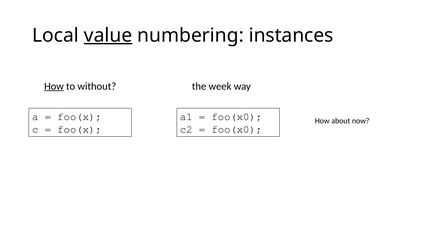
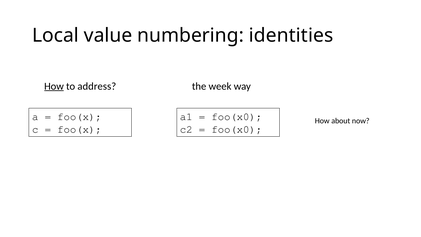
value underline: present -> none (108, 35)
instances: instances -> identities (291, 35)
without: without -> address (97, 86)
